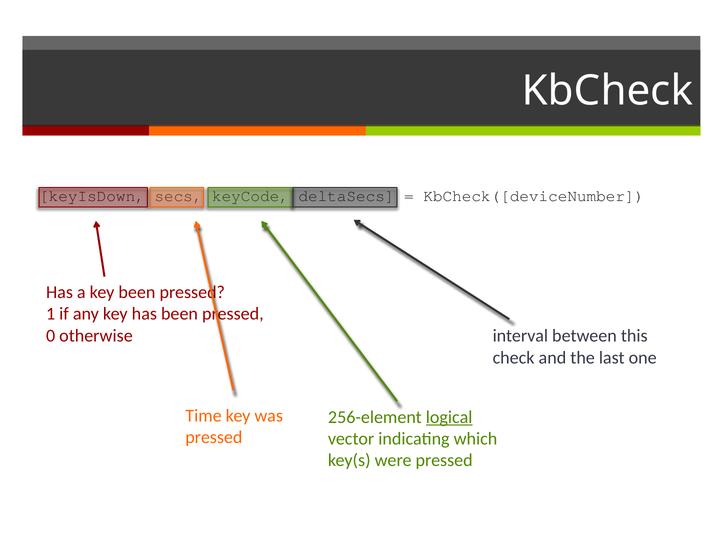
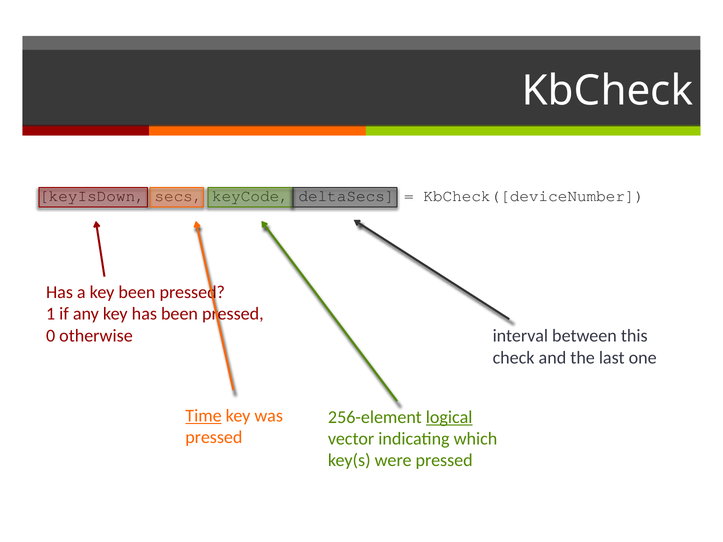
Time underline: none -> present (204, 416)
